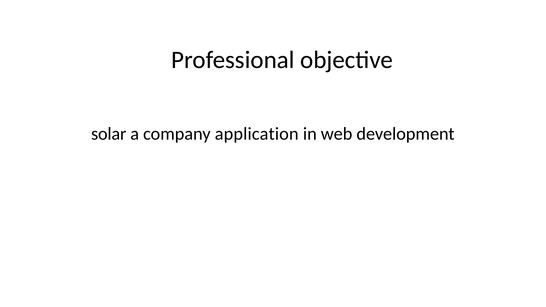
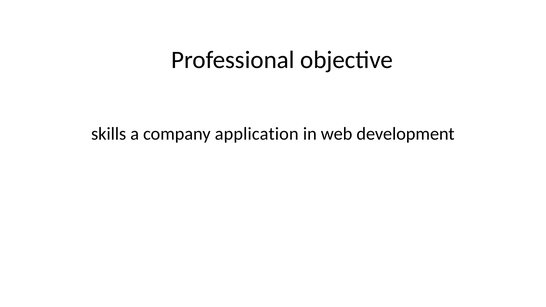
solar: solar -> skills (109, 134)
